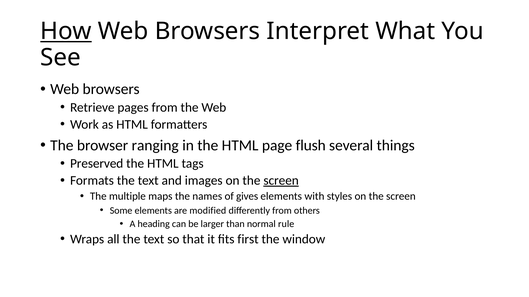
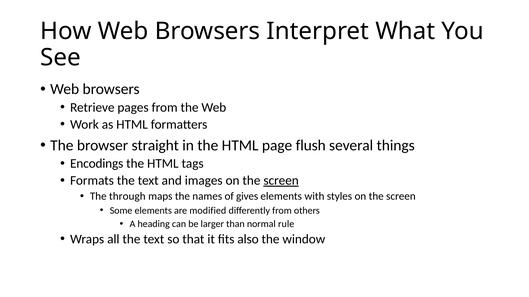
How underline: present -> none (66, 31)
ranging: ranging -> straight (155, 146)
Preserved: Preserved -> Encodings (97, 164)
multiple: multiple -> through (127, 197)
first: first -> also (248, 239)
